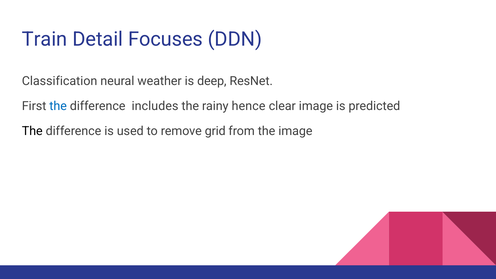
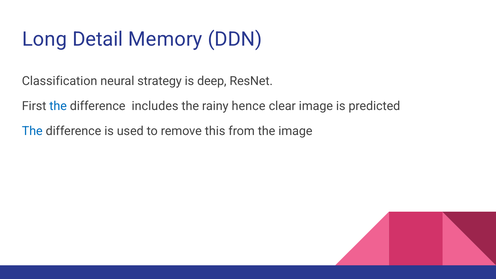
Train: Train -> Long (45, 39)
Focuses: Focuses -> Memory (165, 39)
weather: weather -> strategy (160, 81)
The colour: black -> blue (32, 131)
grid: grid -> this (215, 131)
